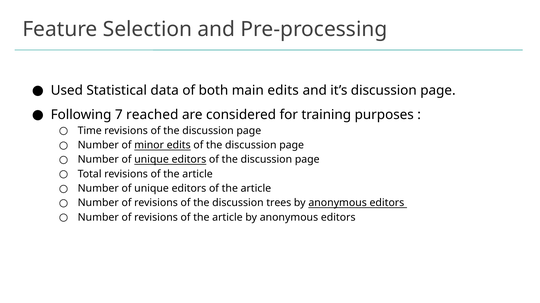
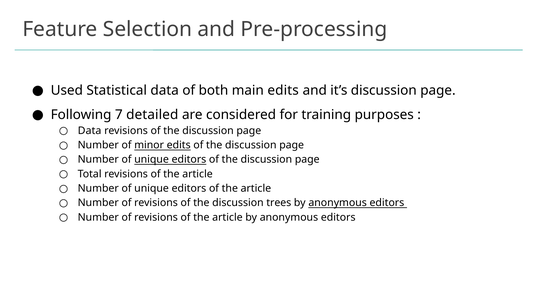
reached: reached -> detailed (152, 115)
Time: Time -> Data (90, 131)
